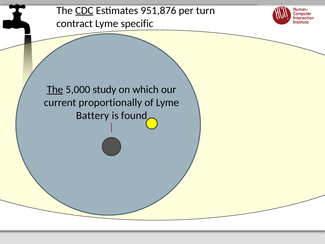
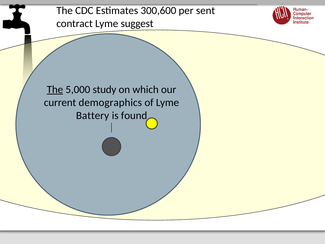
CDC underline: present -> none (84, 10)
951,876: 951,876 -> 300,600 (158, 10)
turn: turn -> sent (206, 10)
specific: specific -> suggest (137, 23)
proportionally: proportionally -> demographics (110, 102)
